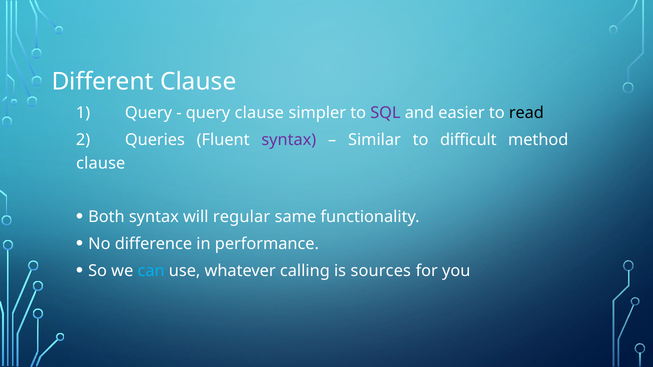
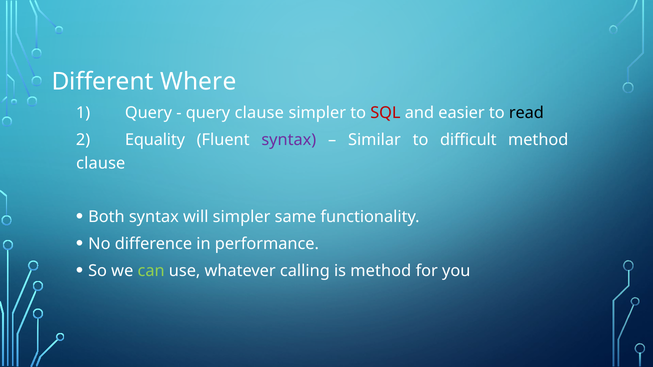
Different Clause: Clause -> Where (198, 82)
SQL colour: purple -> red (385, 113)
Queries: Queries -> Equality (155, 140)
will regular: regular -> simpler (242, 217)
can colour: light blue -> light green (151, 271)
is sources: sources -> method (381, 271)
